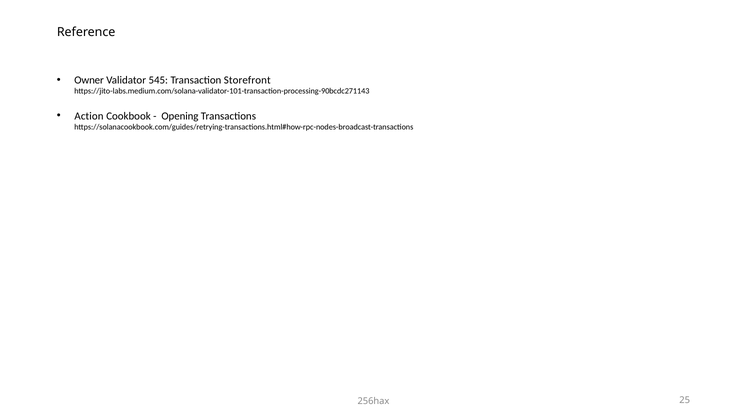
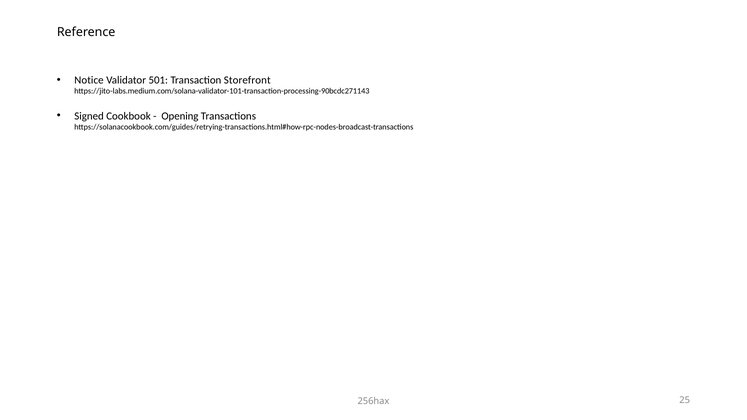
Owner: Owner -> Notice (89, 80)
545: 545 -> 501 (158, 80)
Action: Action -> Signed (89, 116)
